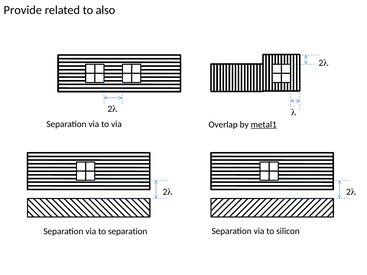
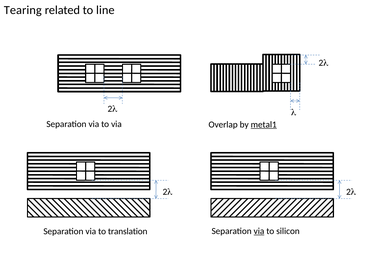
Provide: Provide -> Tearing (23, 10)
also: also -> line (105, 10)
via underline: none -> present (259, 231)
to separation: separation -> translation (128, 232)
